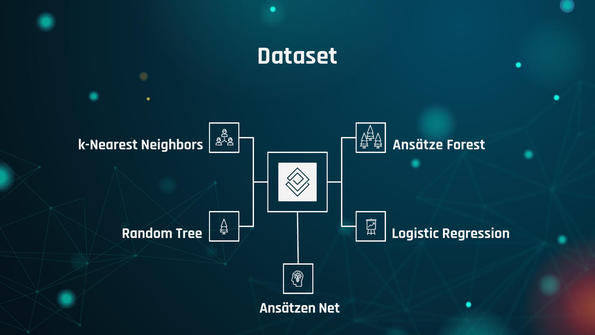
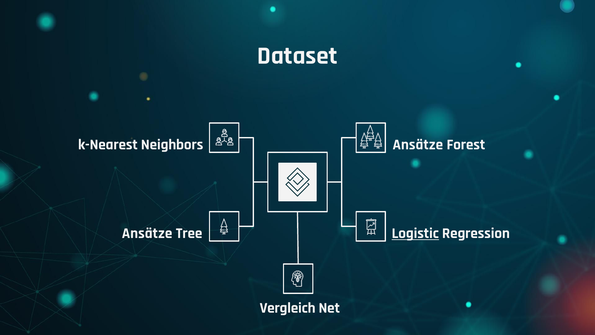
Random: Random -> Ansätze (147, 233)
Logistic underline: none -> present (415, 233)
Ansätzen: Ansätzen -> Vergleich (288, 308)
